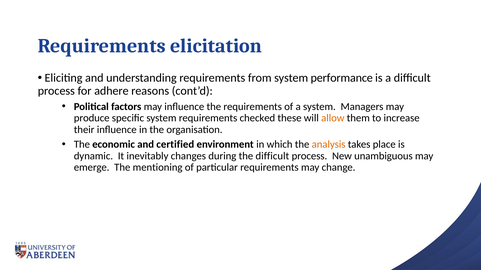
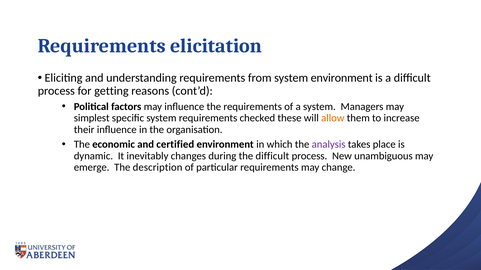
system performance: performance -> environment (342, 78)
adhere: adhere -> getting (111, 91)
produce: produce -> simplest (92, 118)
analysis colour: orange -> purple (329, 145)
mentioning: mentioning -> description (158, 168)
